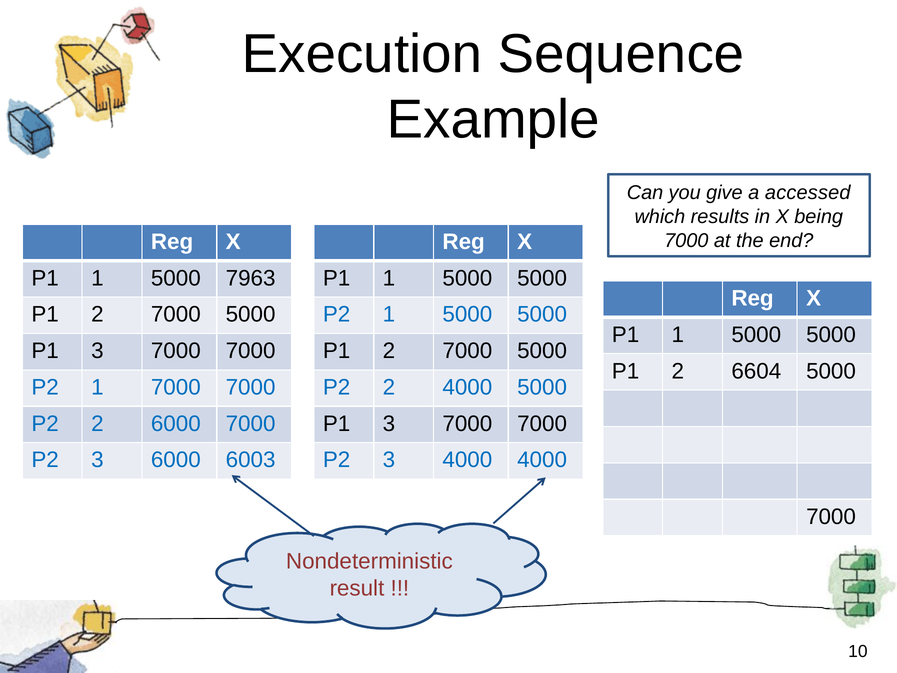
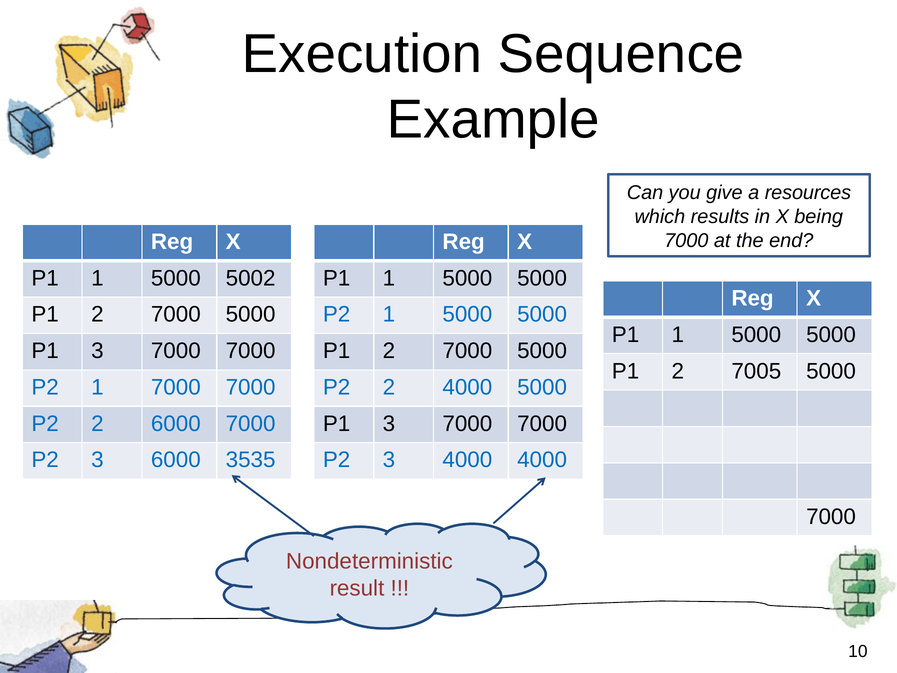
accessed: accessed -> resources (808, 193)
7963: 7963 -> 5002 (251, 278)
6604: 6604 -> 7005 (756, 371)
6003: 6003 -> 3535 (251, 460)
